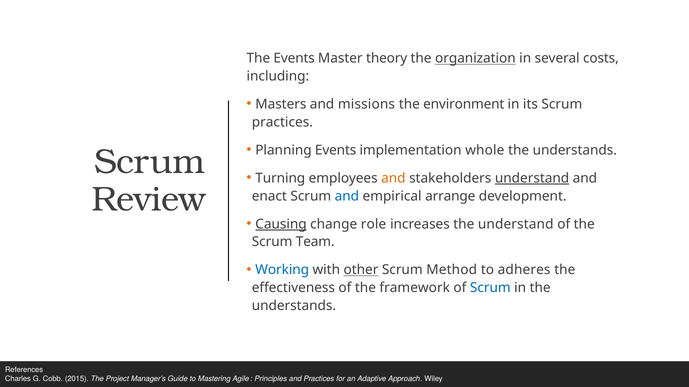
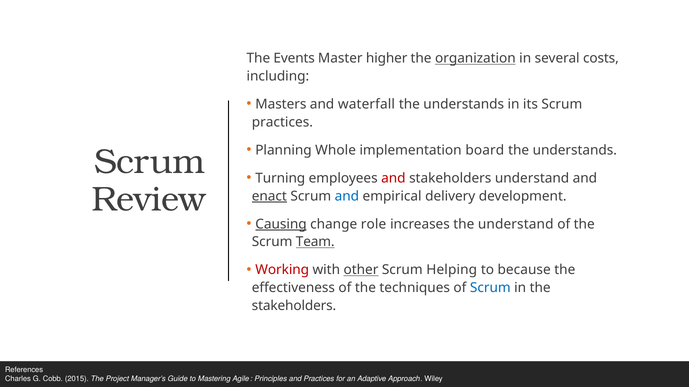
theory: theory -> higher (387, 58)
missions: missions -> waterfall (366, 104)
environment: environment -> understands (464, 104)
Planning Events: Events -> Whole (336, 150)
whole: whole -> board (485, 150)
and colour: orange -> red (393, 178)
understand underline: present -> none (532, 178)
enact underline: none -> present (269, 196)
arrange: arrange -> delivery (450, 196)
Team underline: none -> present (315, 242)
Working colour: blue -> red (282, 270)
Method: Method -> Helping (452, 270)
adheres: adheres -> because (524, 270)
framework: framework -> techniques (415, 288)
understands: understands -> stakeholders (294, 306)
